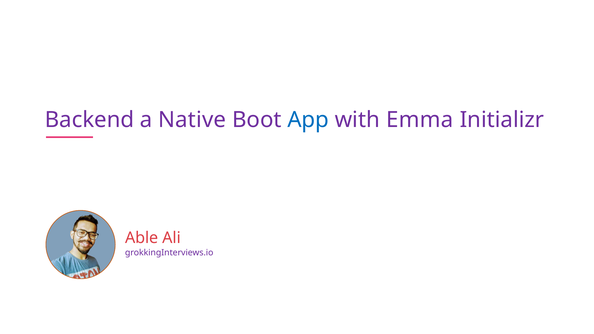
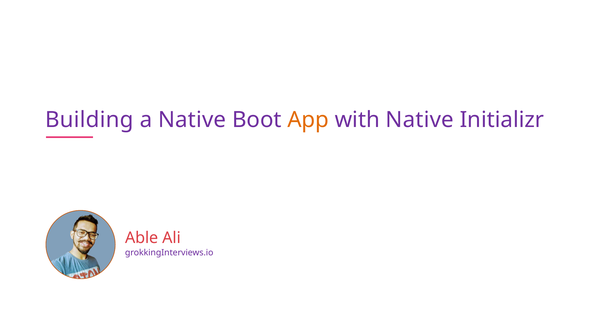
Backend: Backend -> Building (89, 120)
App colour: blue -> orange (308, 120)
with Emma: Emma -> Native (420, 120)
